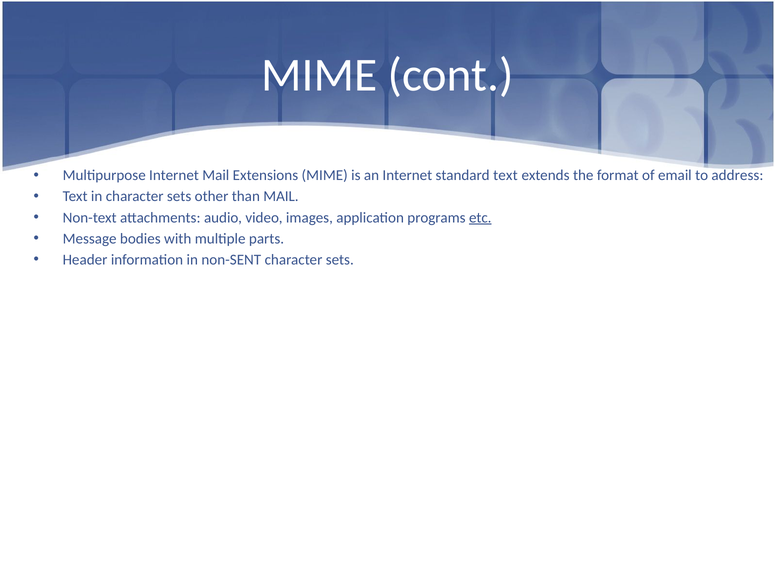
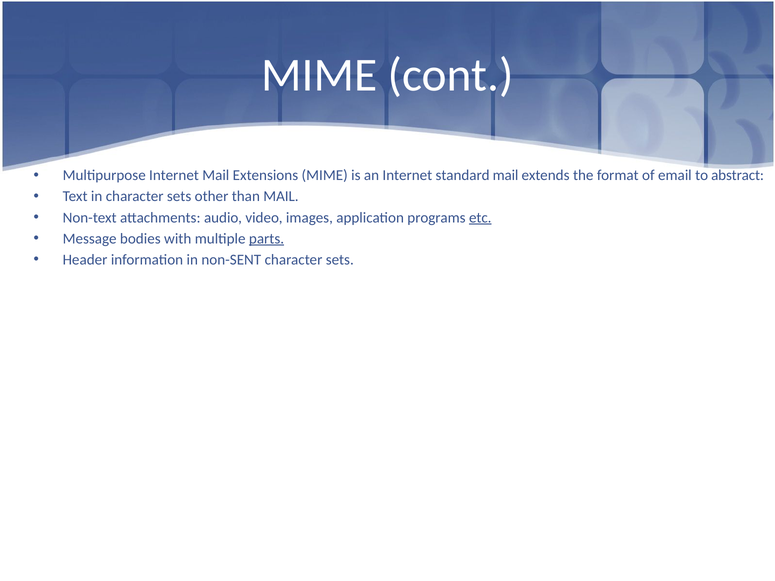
standard text: text -> mail (506, 175)
address: address -> abstract (738, 175)
parts underline: none -> present (267, 239)
